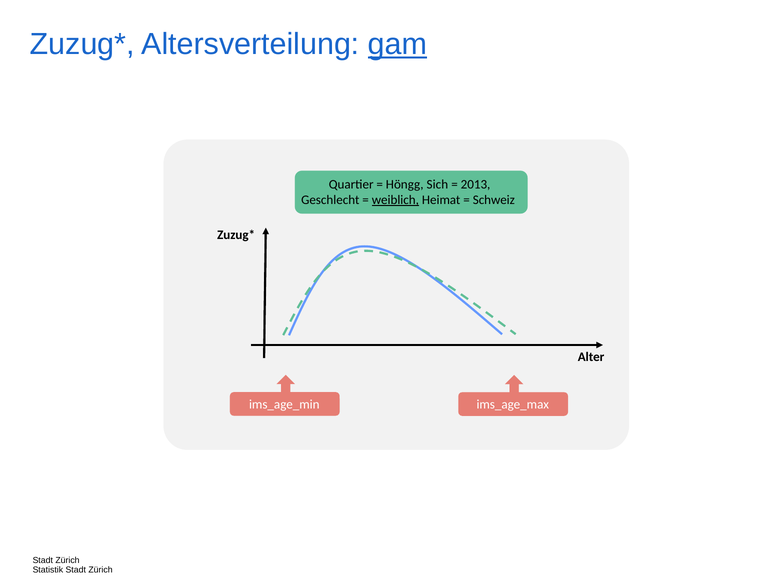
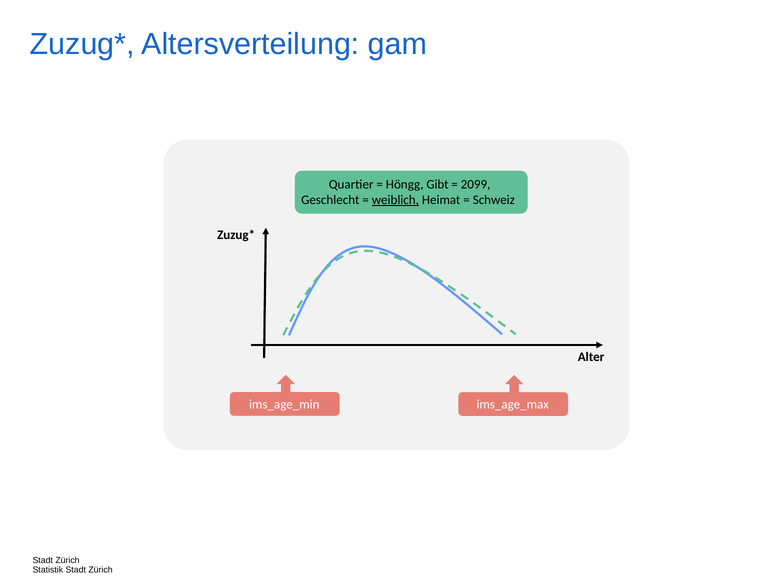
gam underline: present -> none (397, 44)
Sich: Sich -> Gibt (437, 184)
2013: 2013 -> 2099 (476, 184)
